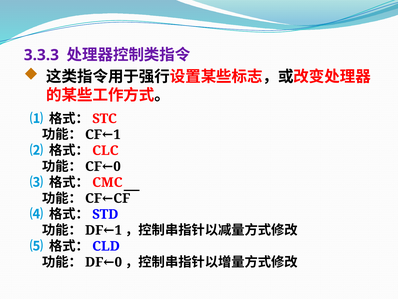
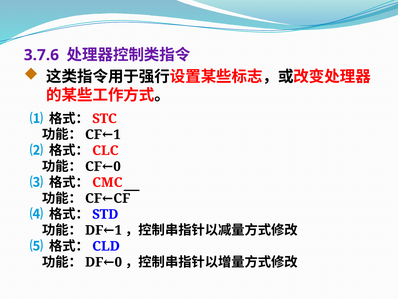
3.3.3: 3.3.3 -> 3.7.6 (41, 55)
